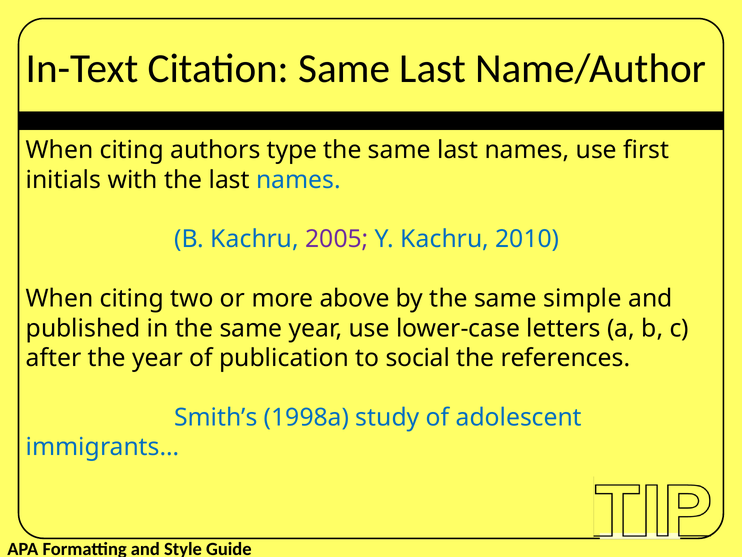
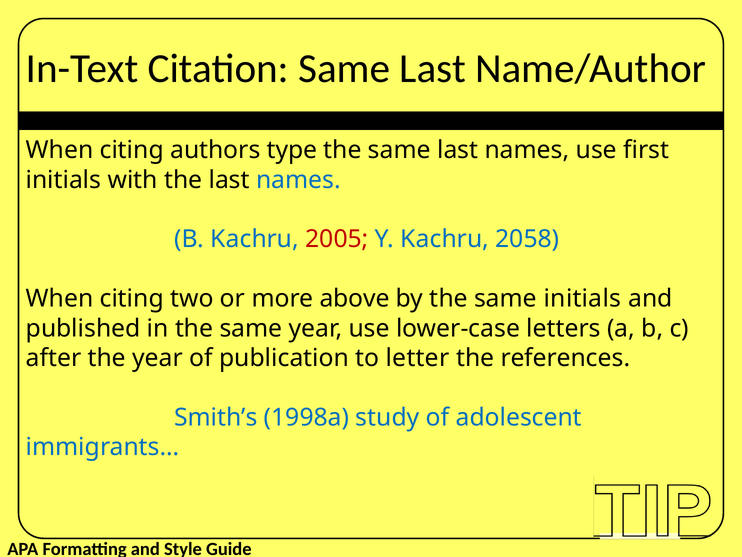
2005 colour: purple -> red (337, 239)
2010: 2010 -> 2058 (527, 239)
same simple: simple -> initials (582, 298)
social: social -> letter (418, 358)
